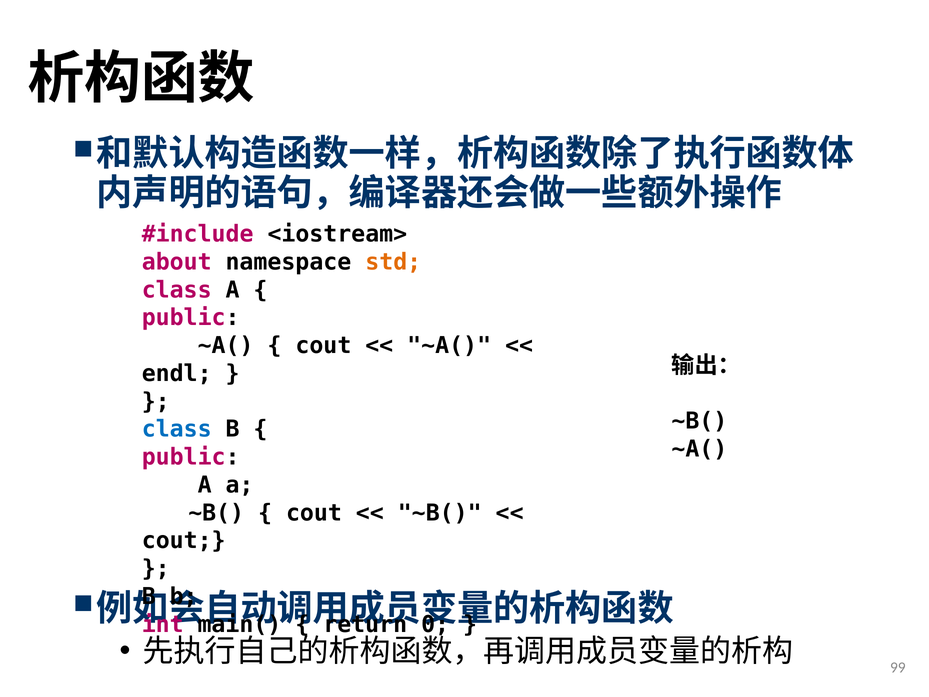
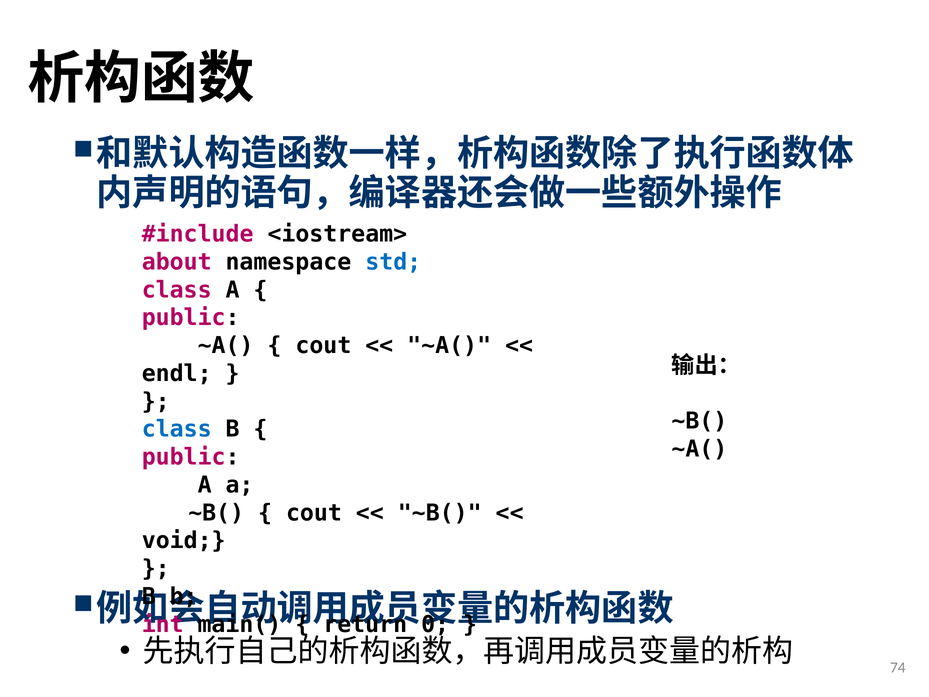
std colour: orange -> blue (393, 262)
cout: cout -> void (184, 541)
99: 99 -> 74 (898, 667)
